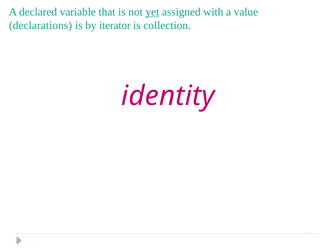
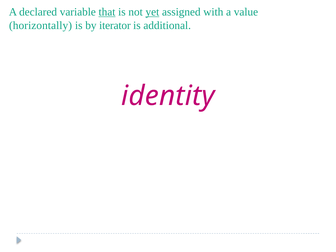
that underline: none -> present (107, 12)
declarations: declarations -> horizontally (41, 25)
collection: collection -> additional (167, 25)
